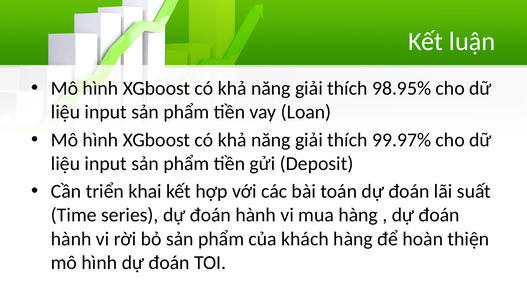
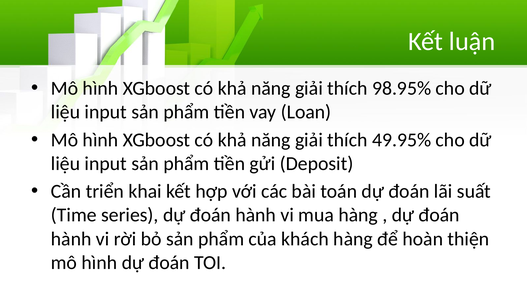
99.97%: 99.97% -> 49.95% (402, 140)
